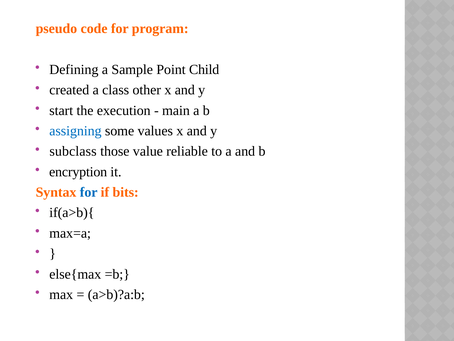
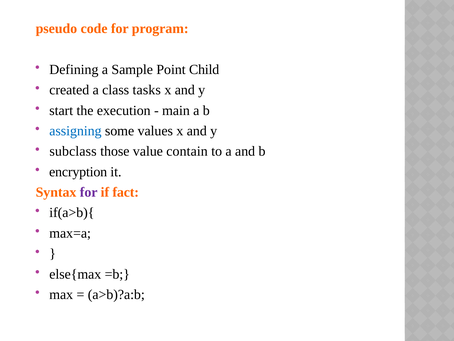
other: other -> tasks (147, 90)
reliable: reliable -> contain (187, 151)
for colour: blue -> purple (89, 192)
bits: bits -> fact (126, 192)
